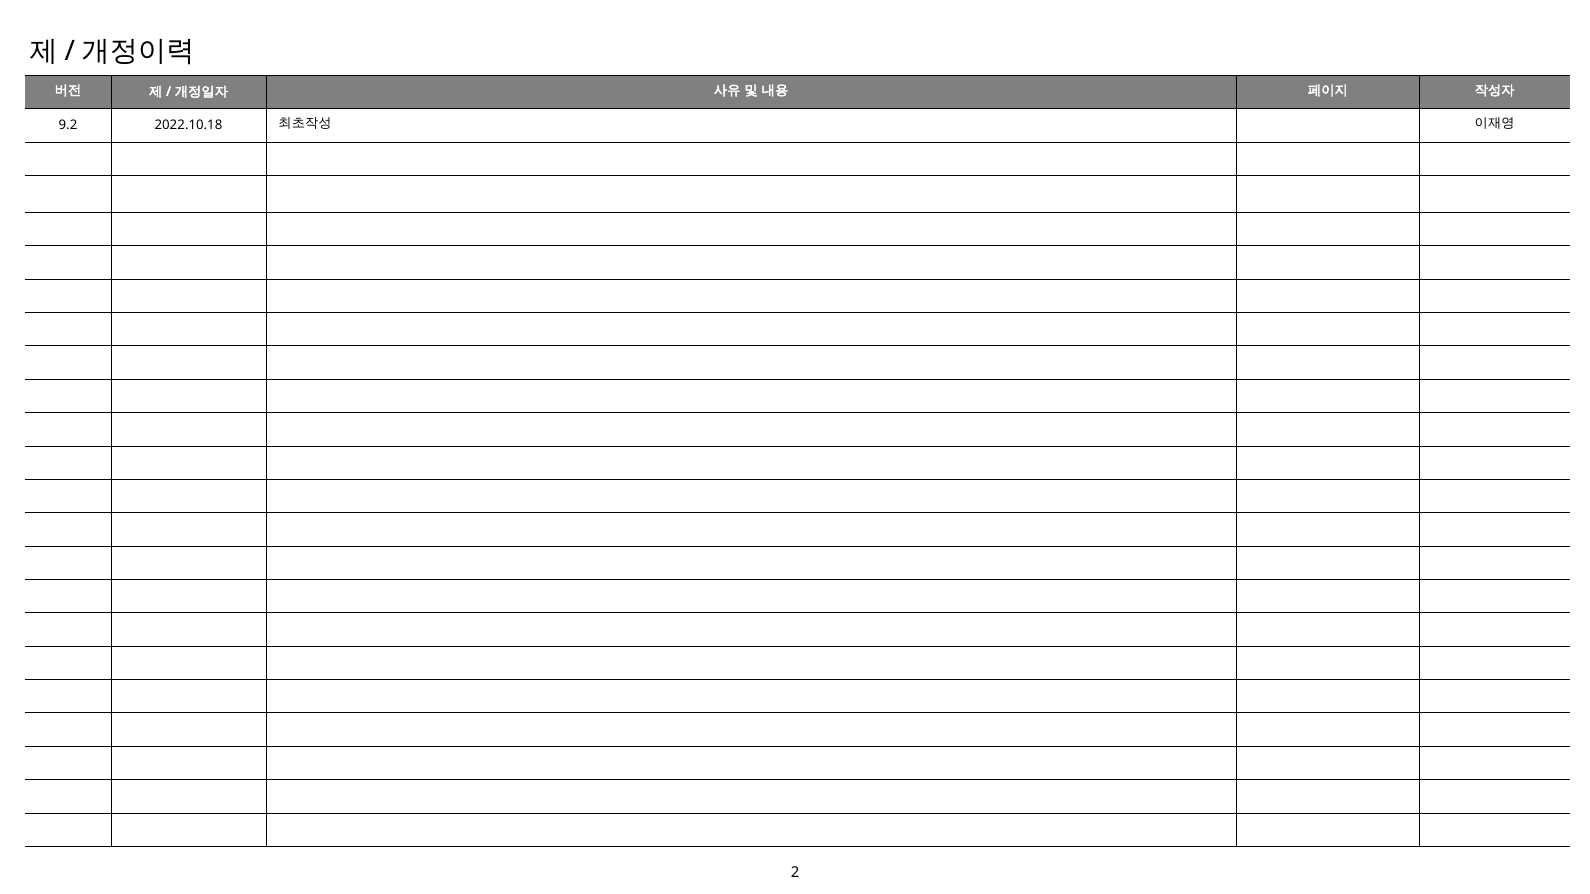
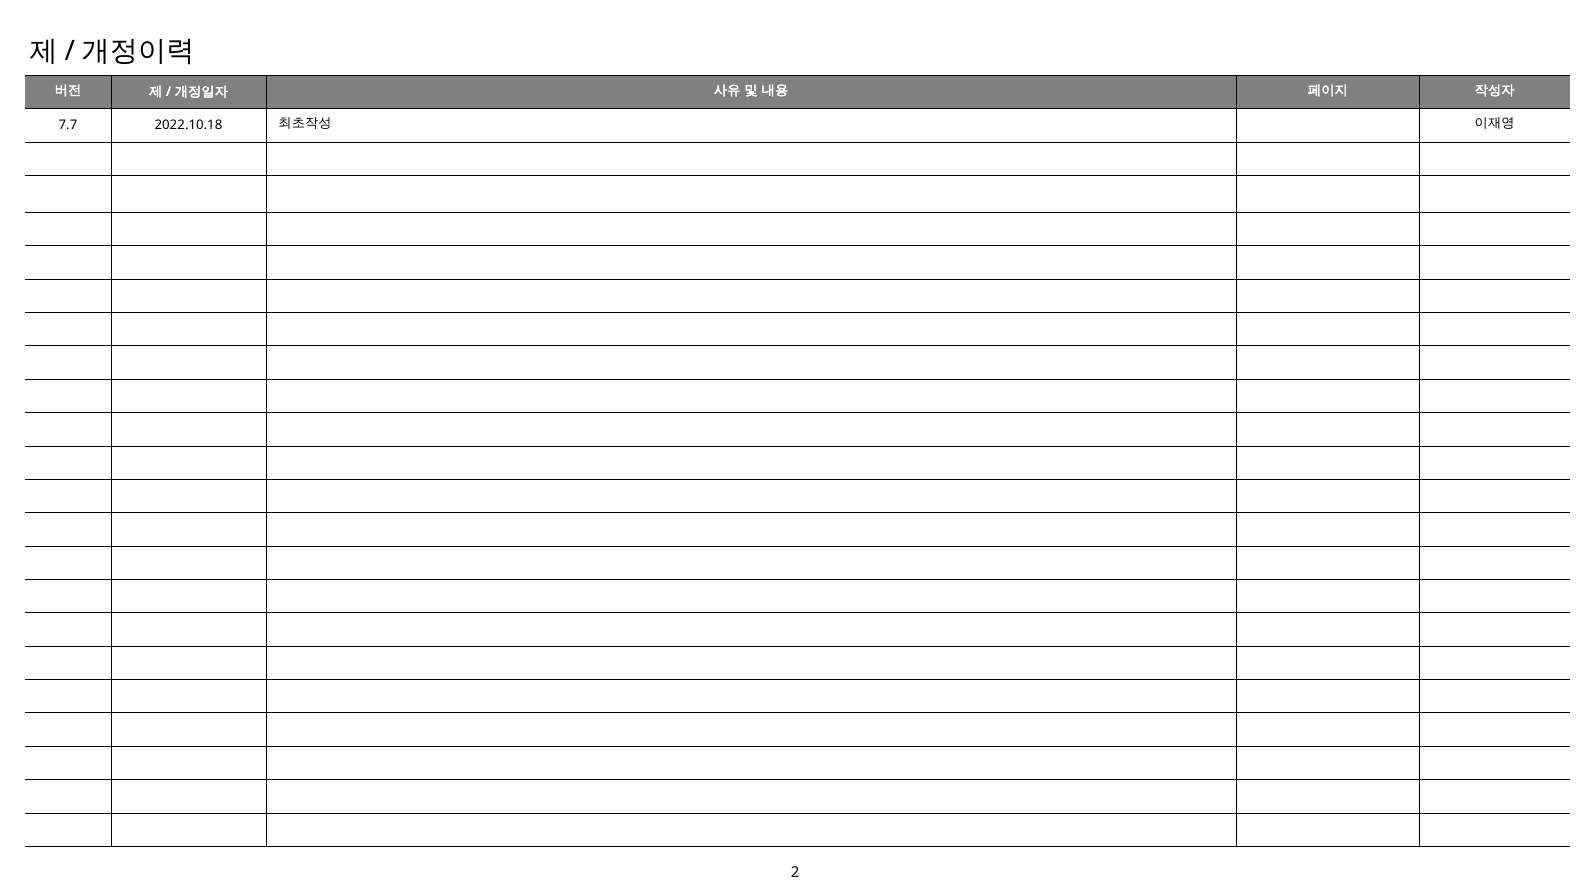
9.2: 9.2 -> 7.7 (68, 125)
